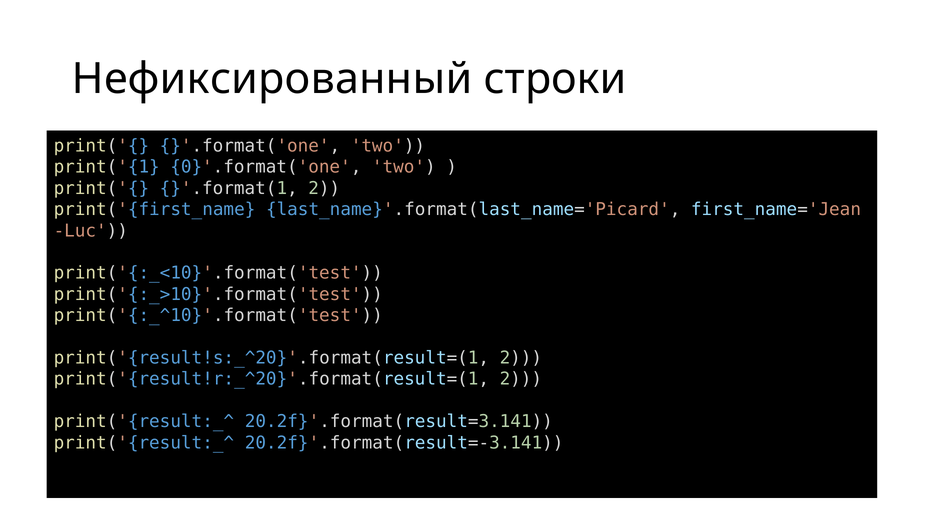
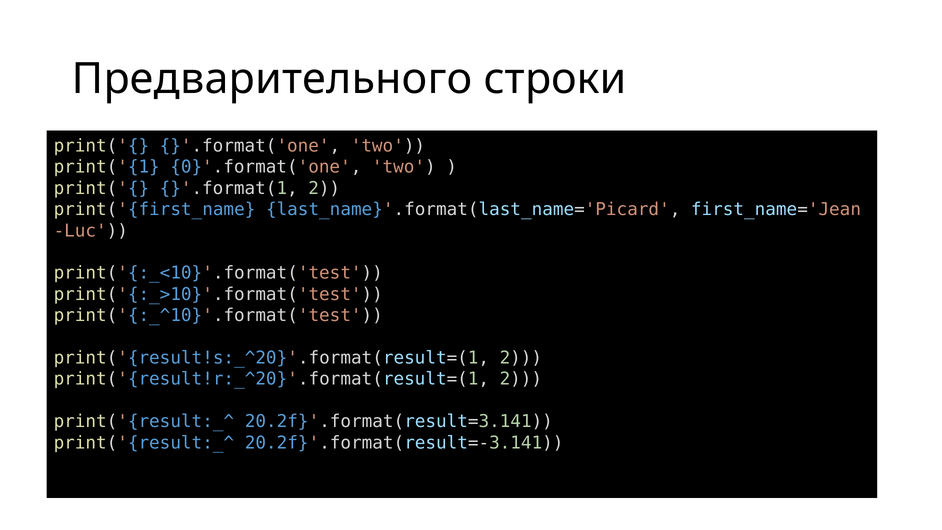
Нефиксированный: Нефиксированный -> Предварительного (272, 79)
